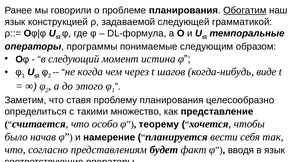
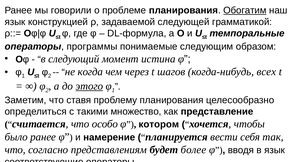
виде: виде -> всех (266, 72)
этого underline: none -> present (89, 86)
теорему: теорему -> котором (159, 124)
было начав: начав -> ранее (43, 137)
факт: факт -> более (194, 150)
